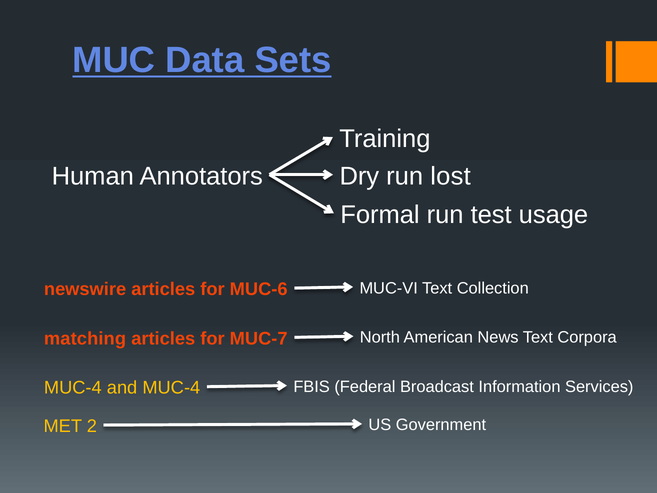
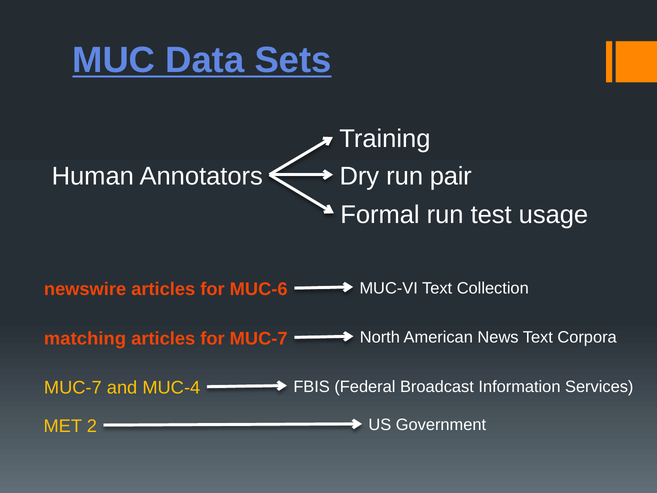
lost: lost -> pair (451, 176)
MUC-4: MUC-4 -> MUC-7 (73, 388)
